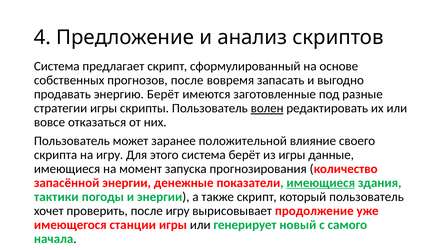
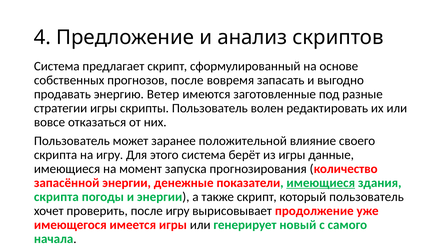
энергию Берёт: Берёт -> Ветер (163, 94)
волен underline: present -> none (267, 108)
тактики: тактики -> скрипта (56, 197)
станции: станции -> имеется (133, 225)
